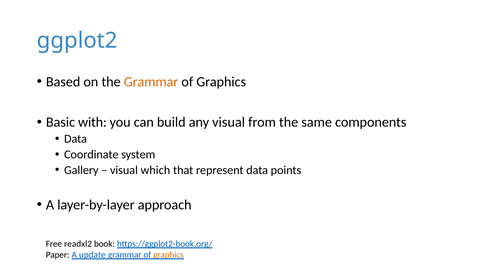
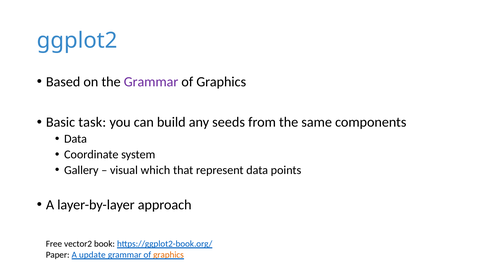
Grammar colour: orange -> purple (151, 82)
with: with -> task (92, 122)
any visual: visual -> seeds (229, 122)
readxl2: readxl2 -> vector2 (78, 244)
